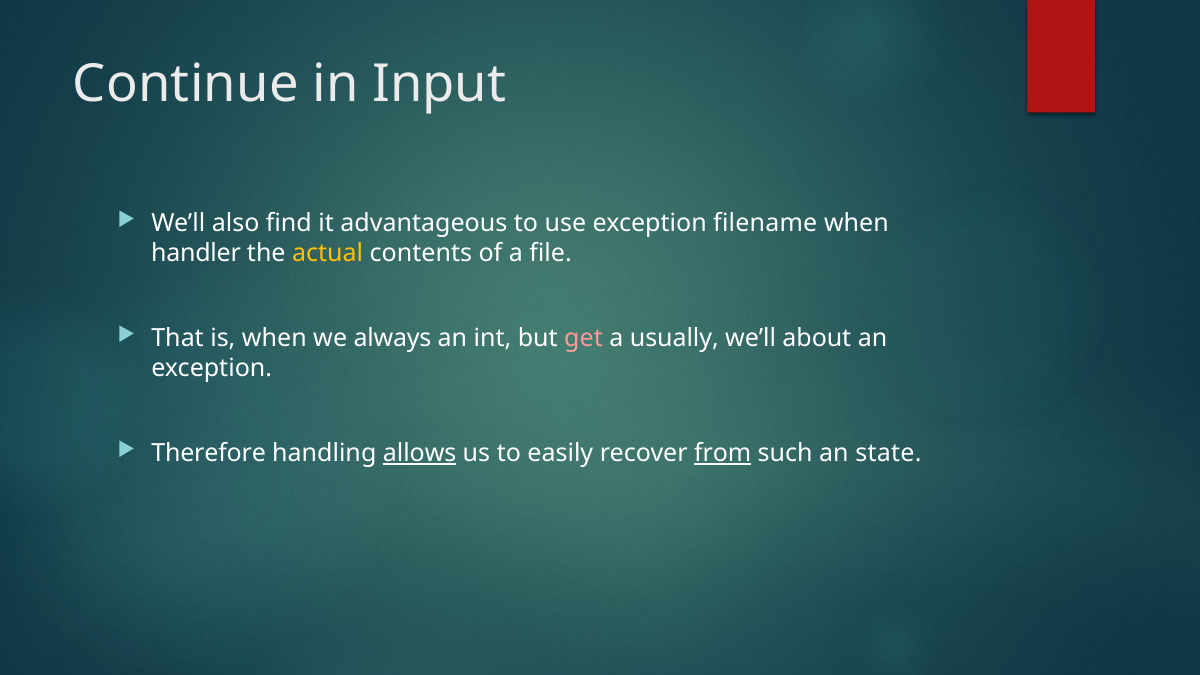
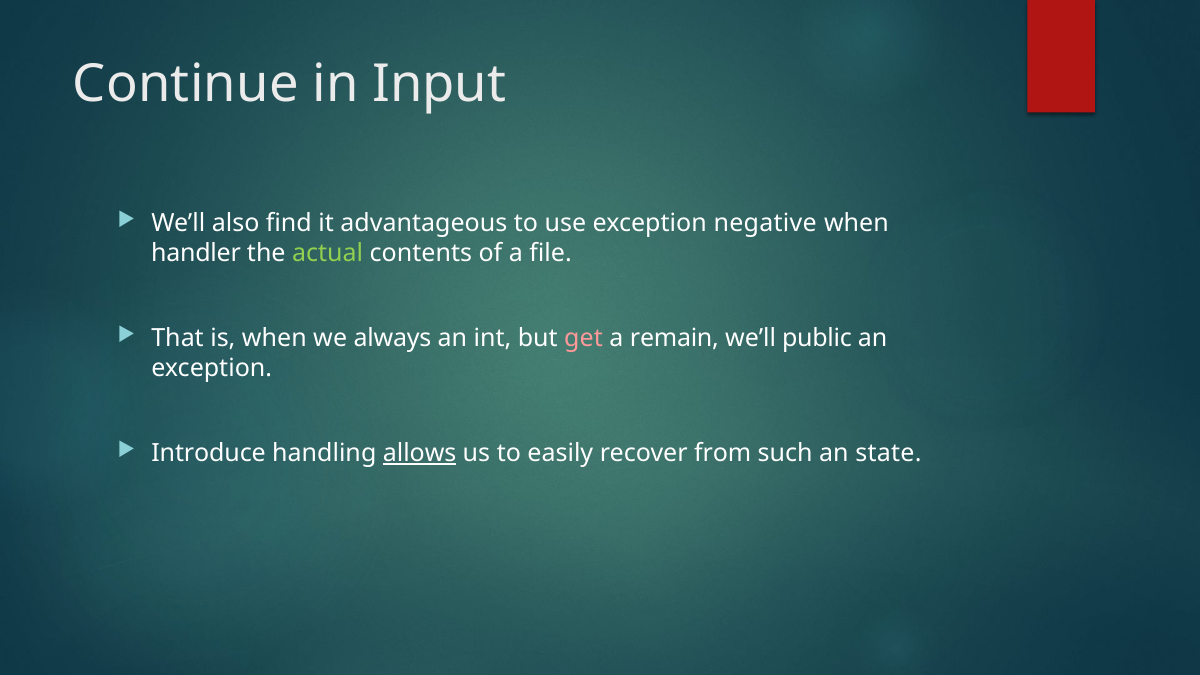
filename: filename -> negative (765, 223)
actual colour: yellow -> light green (328, 253)
usually: usually -> remain (674, 338)
about: about -> public (817, 338)
Therefore: Therefore -> Introduce (209, 453)
from underline: present -> none (723, 453)
